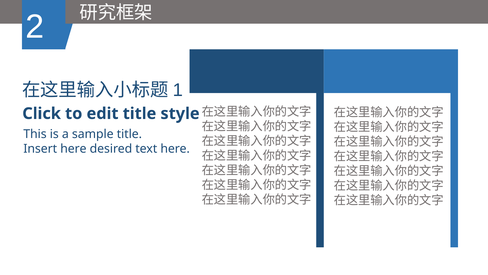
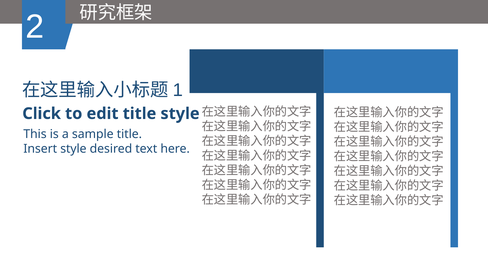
Insert here: here -> style (73, 148)
